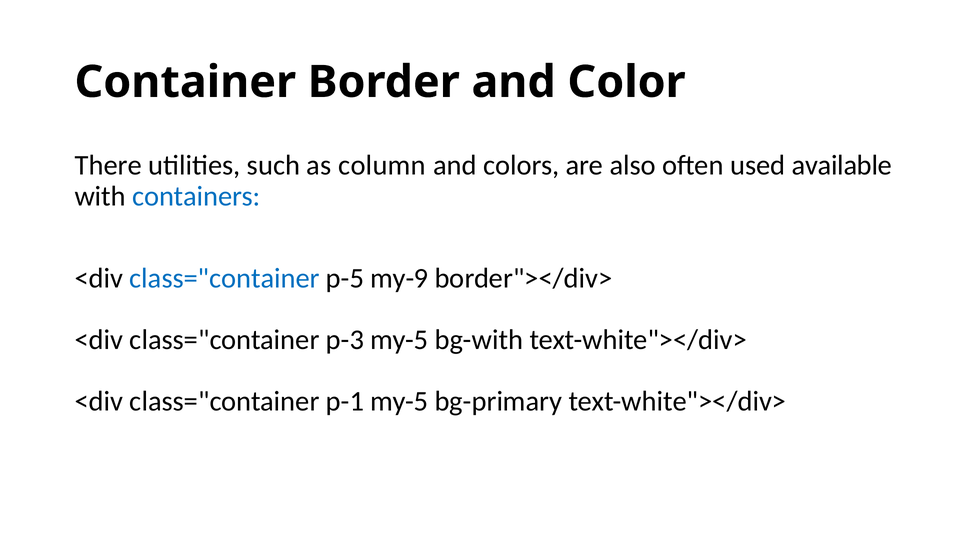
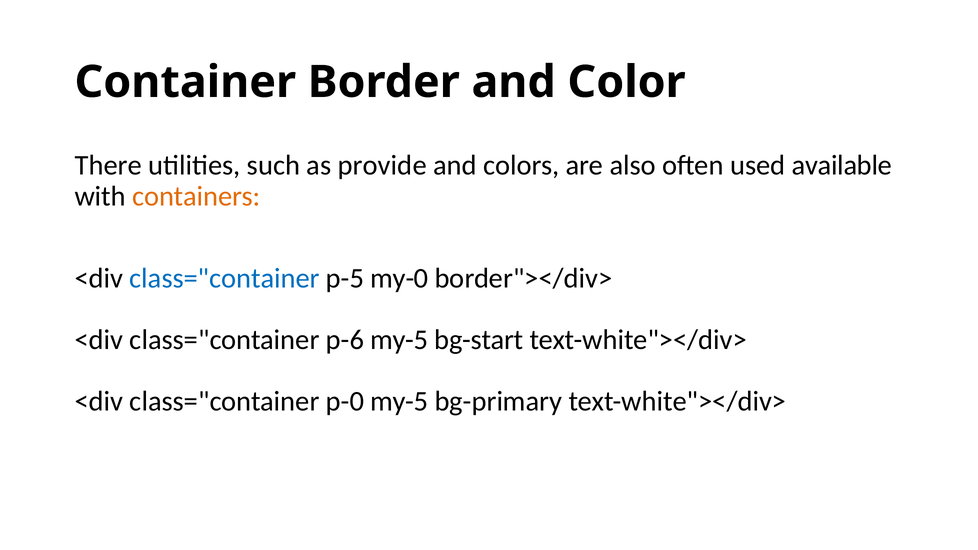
column: column -> provide (382, 165)
containers colour: blue -> orange (196, 196)
my-9: my-9 -> my-0 (399, 278)
p-3: p-3 -> p-6 (345, 340)
bg-with: bg-with -> bg-start (479, 340)
p-1: p-1 -> p-0 (345, 401)
